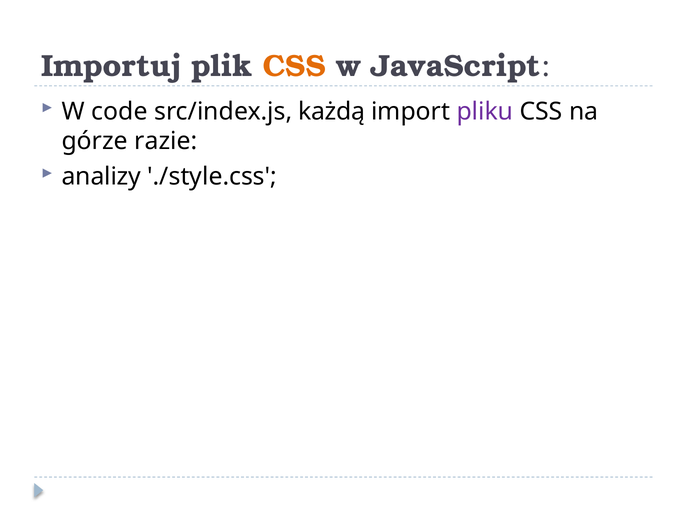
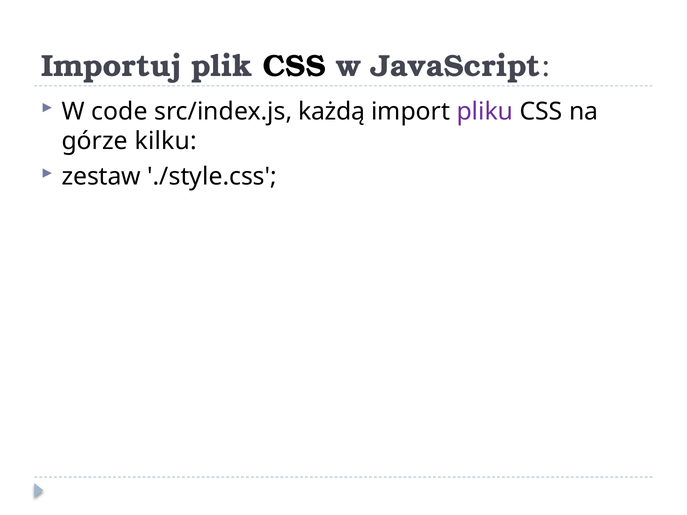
CSS colour: orange -> black (294, 66)
razie: razie -> kilku (166, 141)
analizy: analizy -> zestaw (101, 177)
